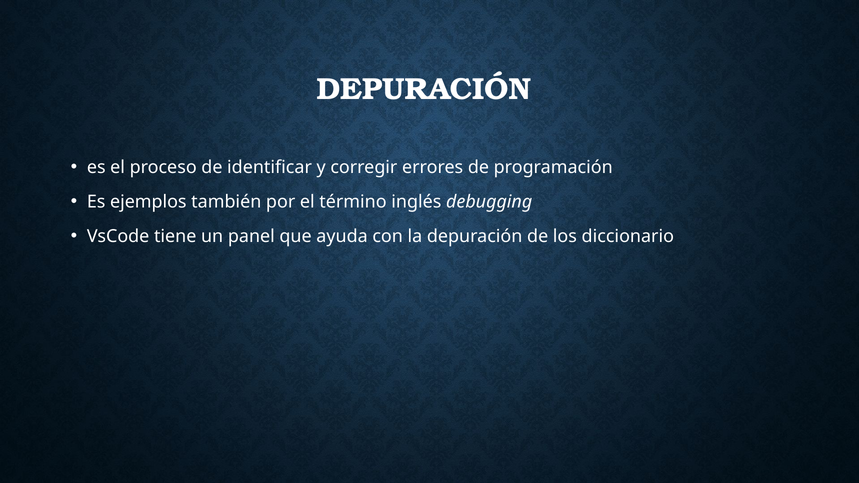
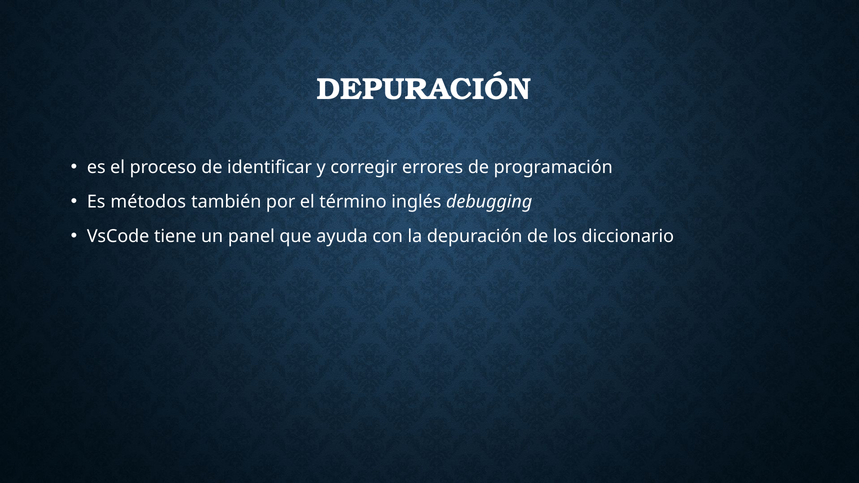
ejemplos: ejemplos -> métodos (148, 202)
